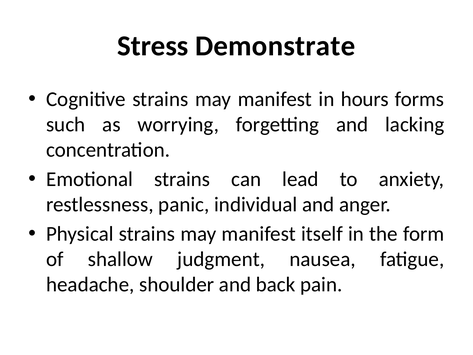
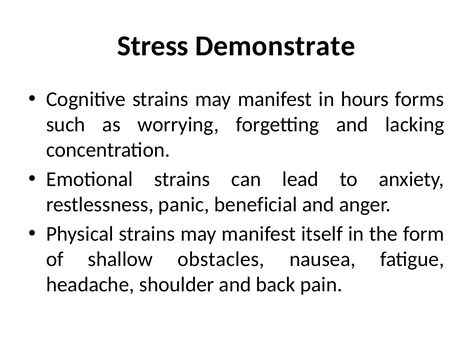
individual: individual -> beneficial (256, 204)
judgment: judgment -> obstacles (221, 259)
